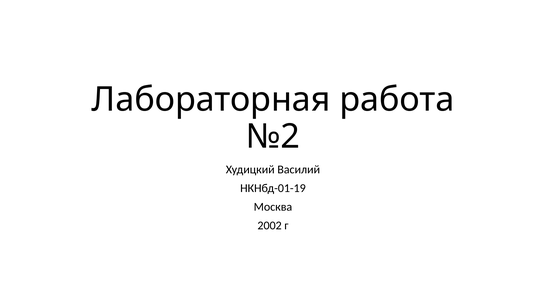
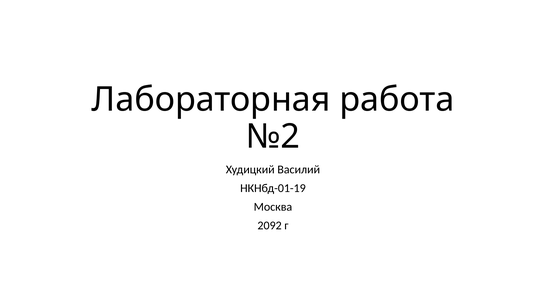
2002: 2002 -> 2092 (270, 226)
